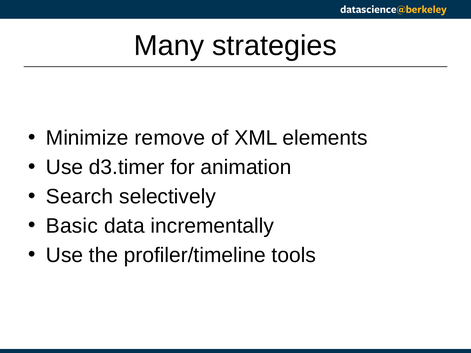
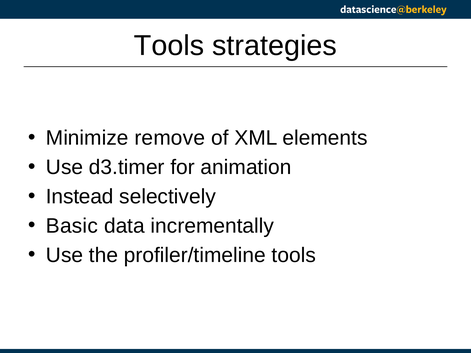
Many: Many -> Tools (169, 46)
Search: Search -> Instead (80, 197)
